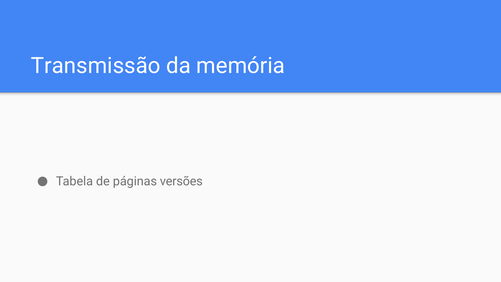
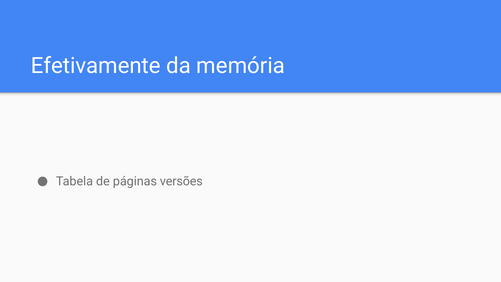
Transmissão: Transmissão -> Efetivamente (96, 66)
